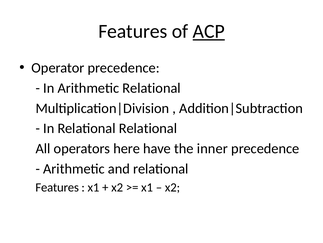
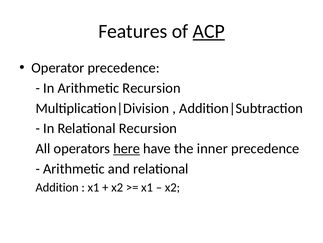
Arithmetic Relational: Relational -> Recursion (151, 88)
Relational Relational: Relational -> Recursion (148, 128)
here underline: none -> present (127, 148)
Features: Features -> Addition (57, 187)
